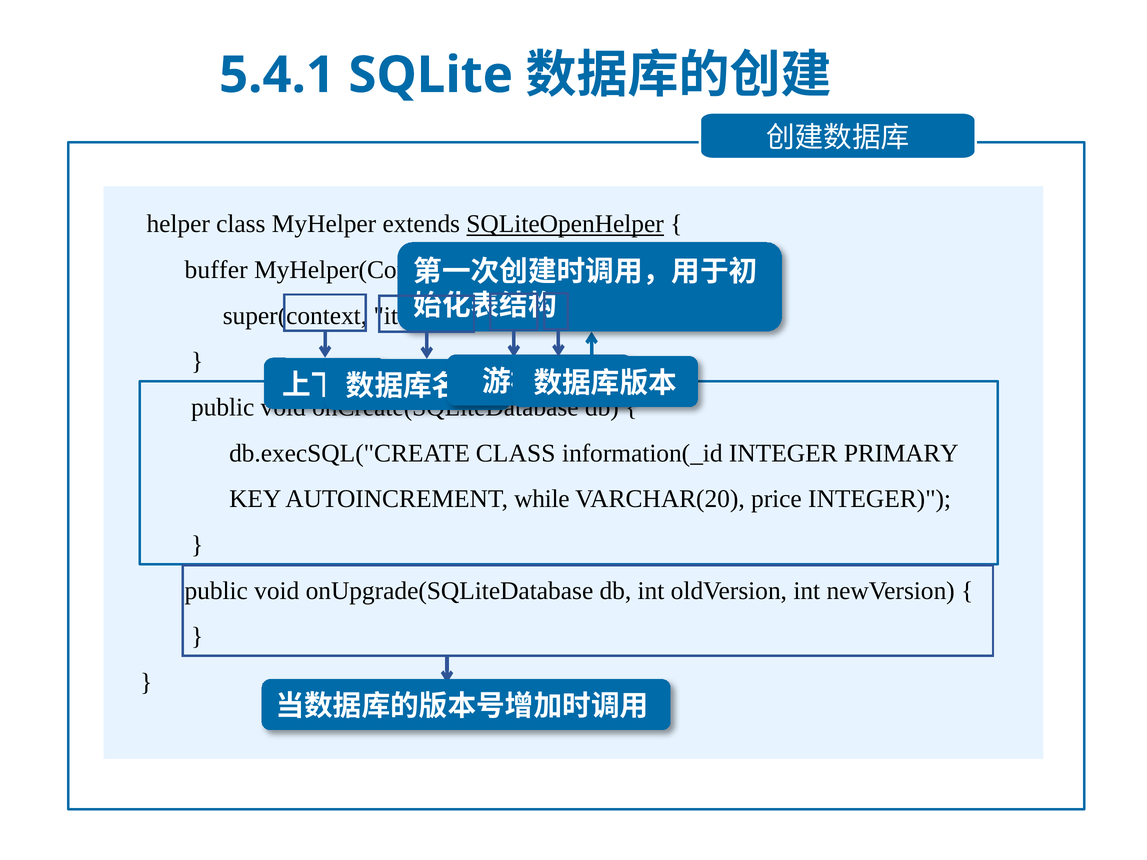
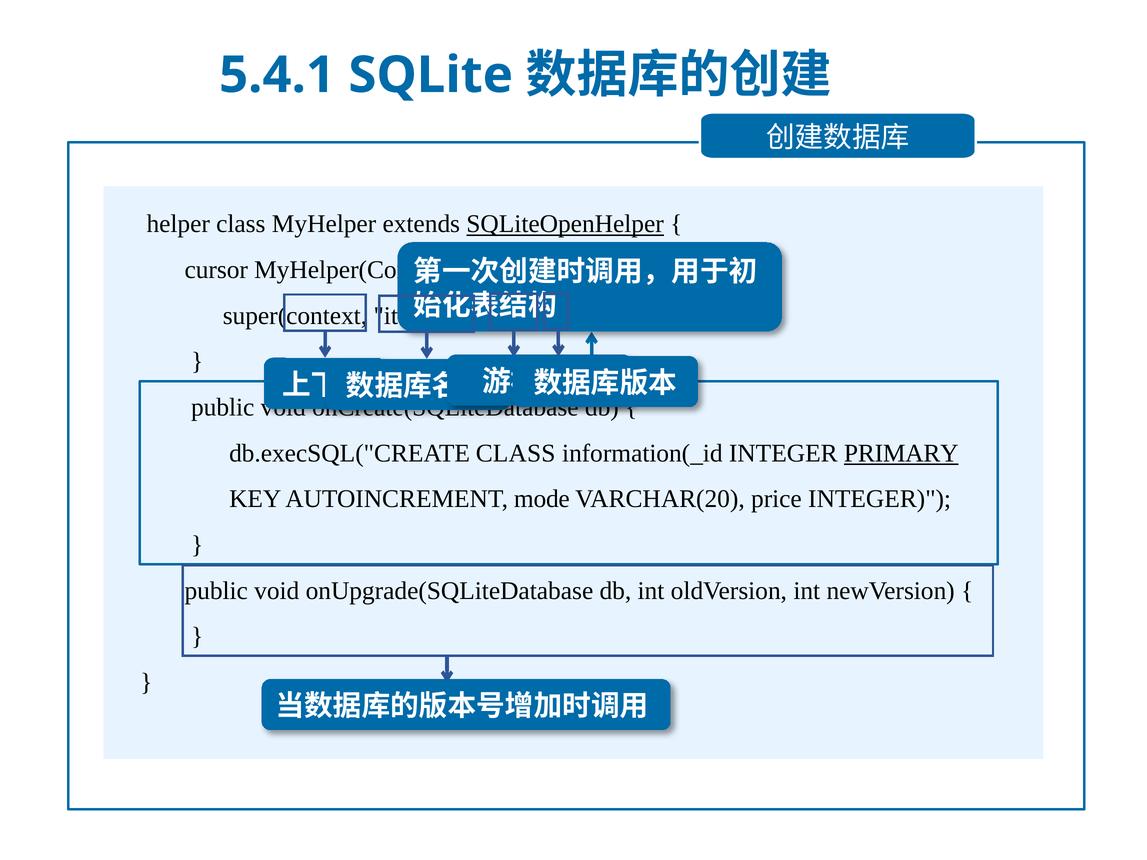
buffer: buffer -> cursor (216, 270)
PRIMARY underline: none -> present (901, 453)
while: while -> mode (542, 499)
